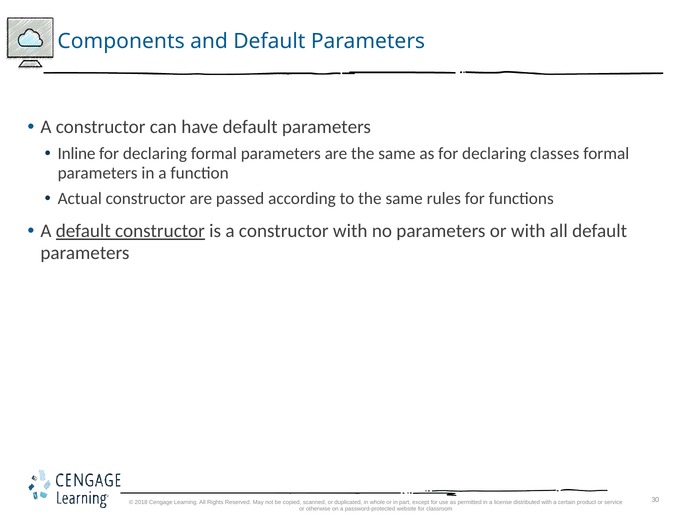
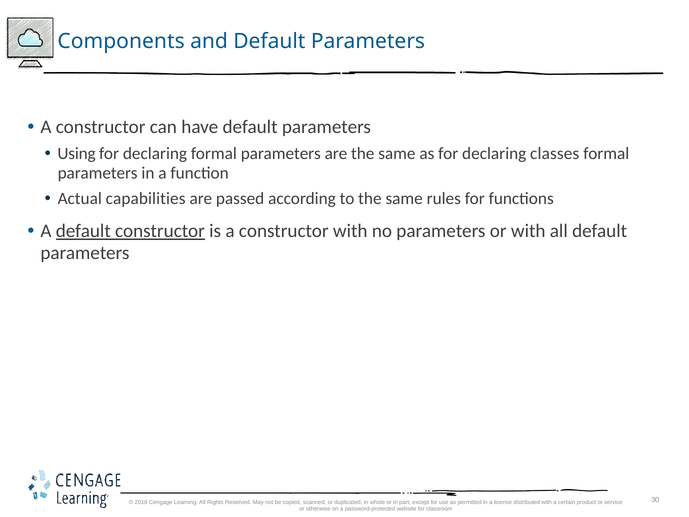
Inline: Inline -> Using (77, 154)
Actual constructor: constructor -> capabilities (146, 199)
